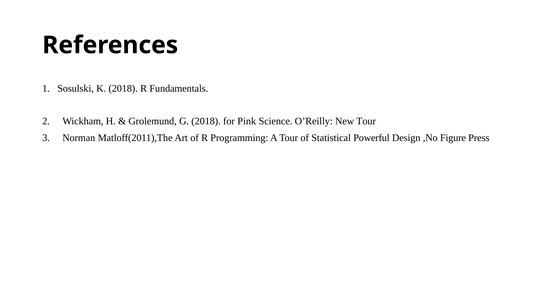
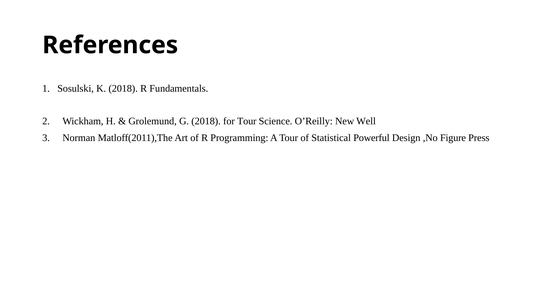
for Pink: Pink -> Tour (247, 121)
New Tour: Tour -> Well (366, 121)
